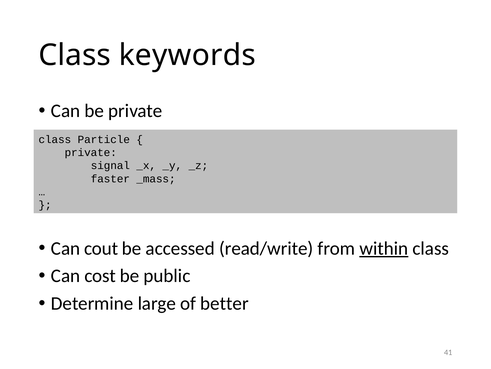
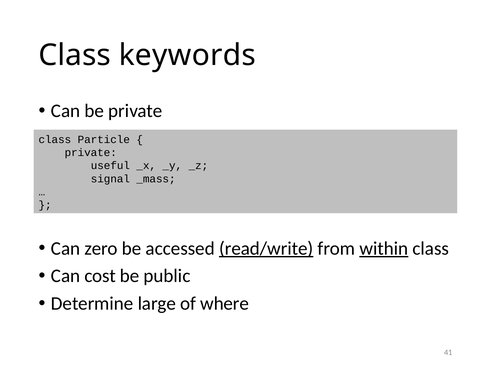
signal: signal -> useful (110, 165)
faster: faster -> signal (110, 178)
cout: cout -> zero (101, 248)
read/write underline: none -> present (266, 248)
better: better -> where (225, 303)
